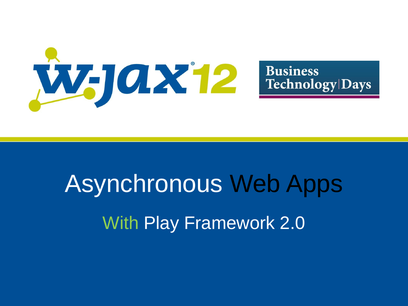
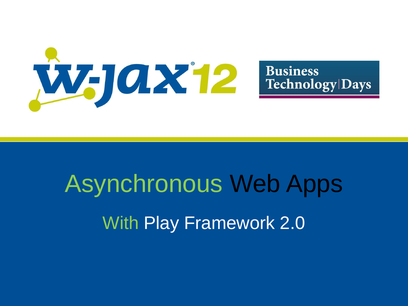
Asynchronous colour: white -> light green (144, 184)
